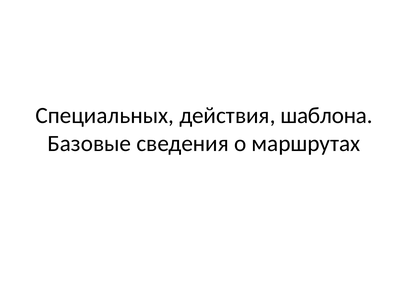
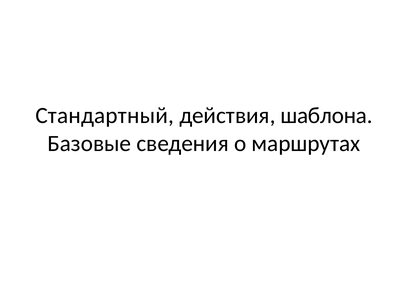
Специальных: Специальных -> Стандартный (105, 116)
